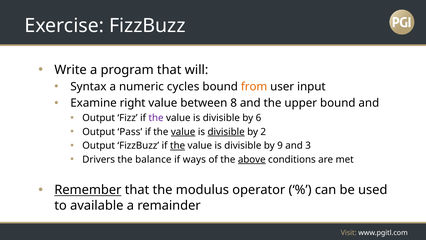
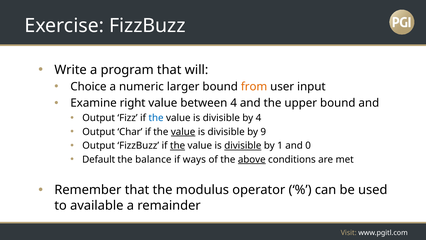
Syntax: Syntax -> Choice (88, 87)
cycles: cycles -> larger (183, 87)
between 8: 8 -> 4 (234, 103)
the colour: purple -> blue (156, 118)
by 6: 6 -> 4 (258, 118)
Pass: Pass -> Char (130, 132)
divisible underline: present -> none (226, 132)
2: 2 -> 9 (263, 132)
divisible underline: none -> present (243, 145)
9: 9 -> 1 (280, 145)
3: 3 -> 0 (308, 145)
Drivers: Drivers -> Default (99, 159)
Remember underline: present -> none (88, 190)
